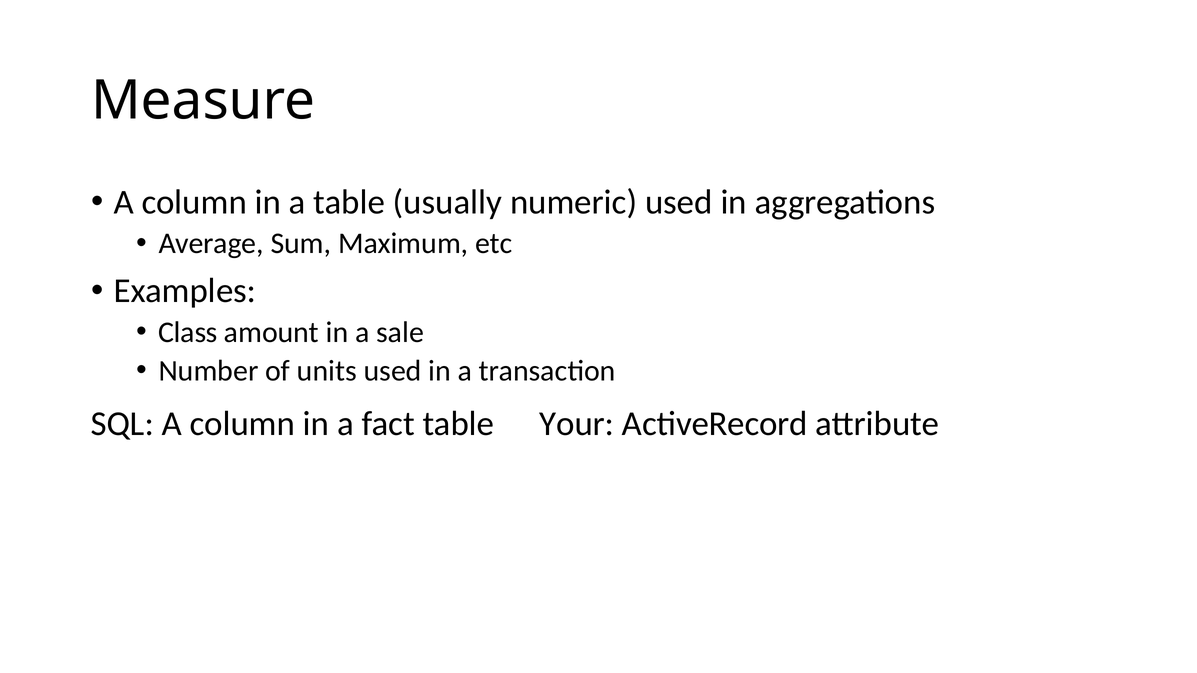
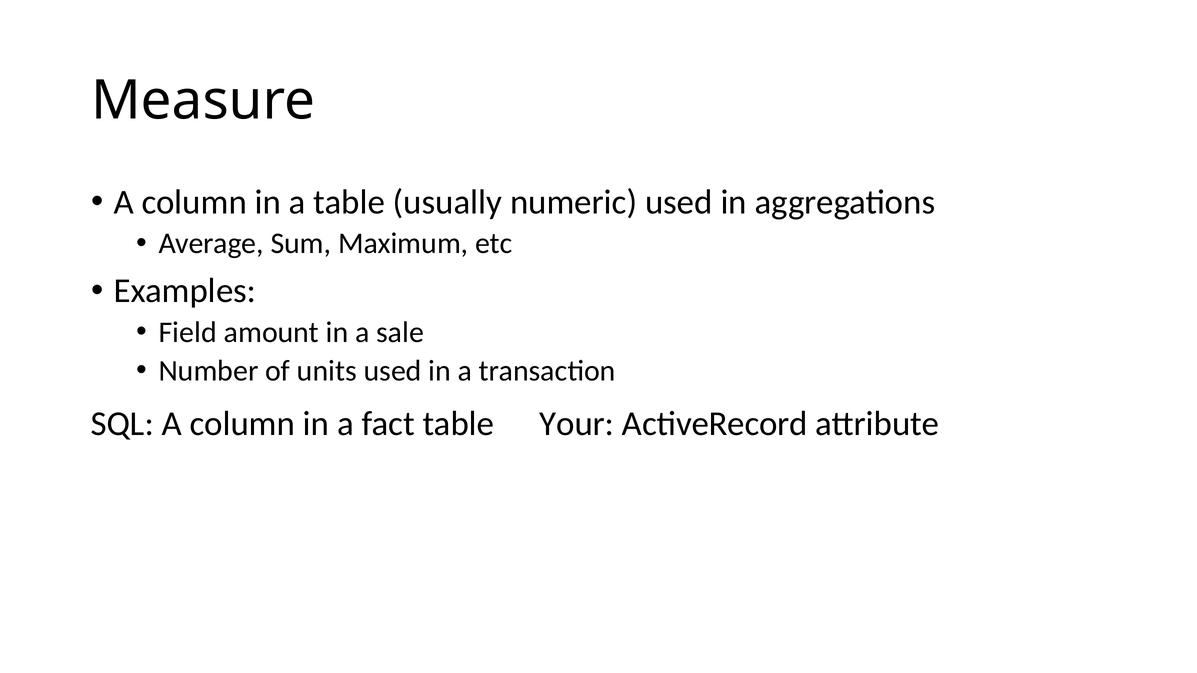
Class: Class -> Field (188, 332)
